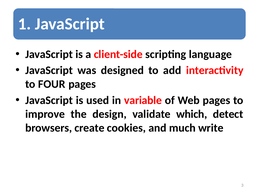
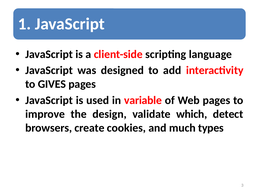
FOUR: FOUR -> GIVES (52, 84)
write: write -> types (211, 128)
